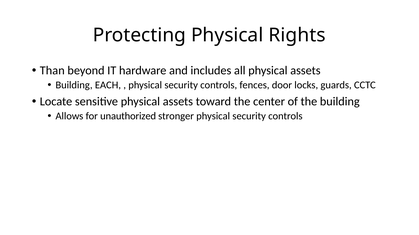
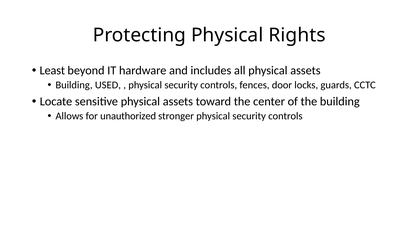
Than: Than -> Least (52, 71)
EACH: EACH -> USED (108, 85)
